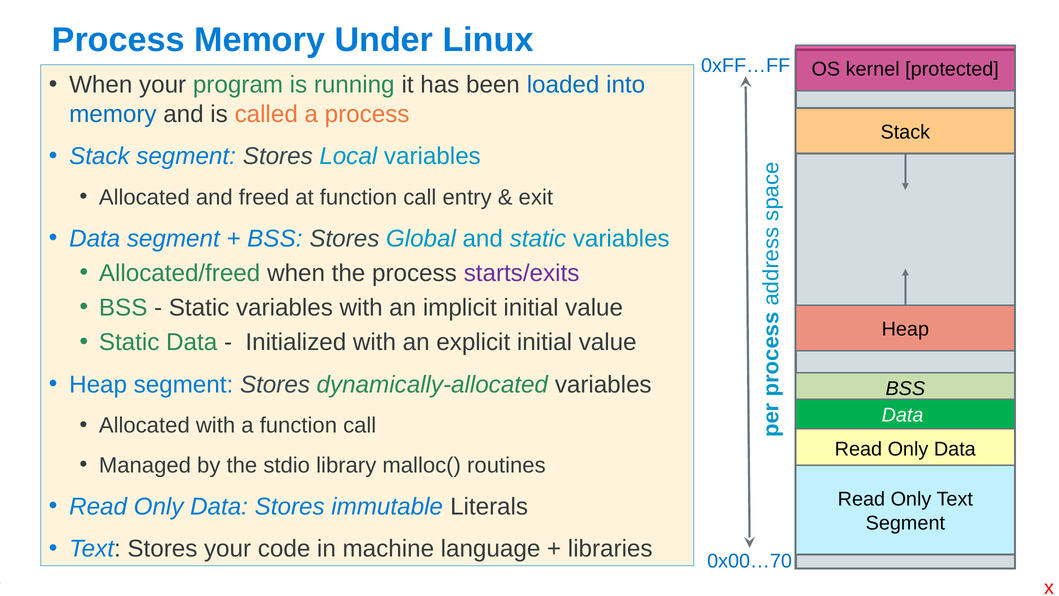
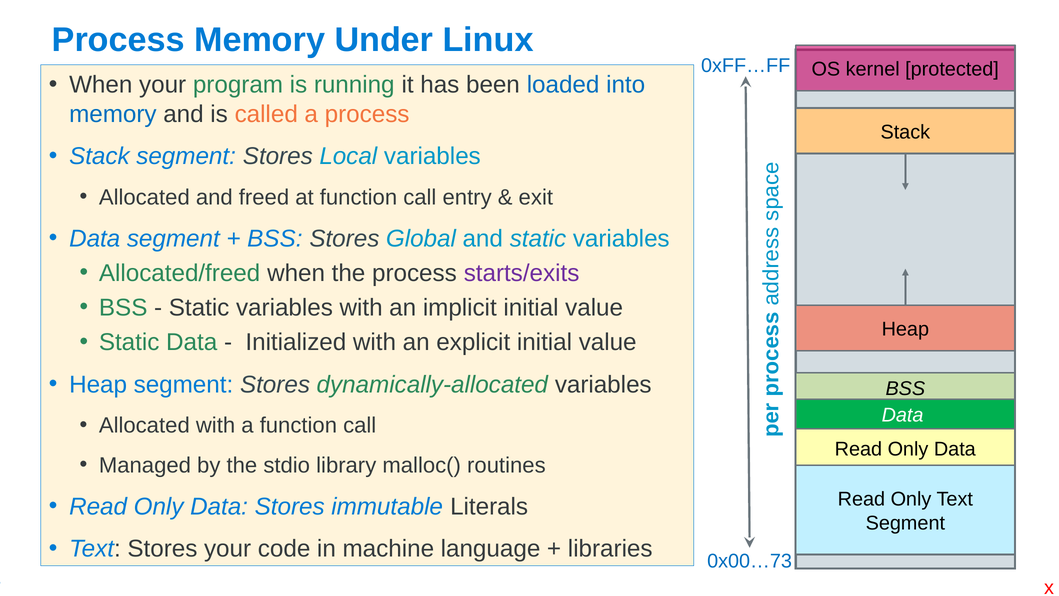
0x00…70: 0x00…70 -> 0x00…73 (750, 561)
